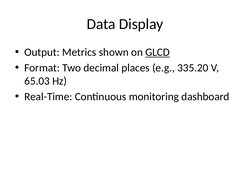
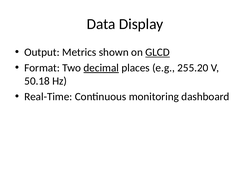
decimal underline: none -> present (101, 68)
335.20: 335.20 -> 255.20 (193, 68)
65.03: 65.03 -> 50.18 (37, 81)
